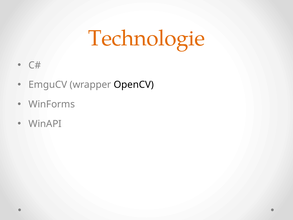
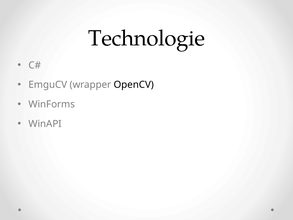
Technologie colour: orange -> black (147, 38)
